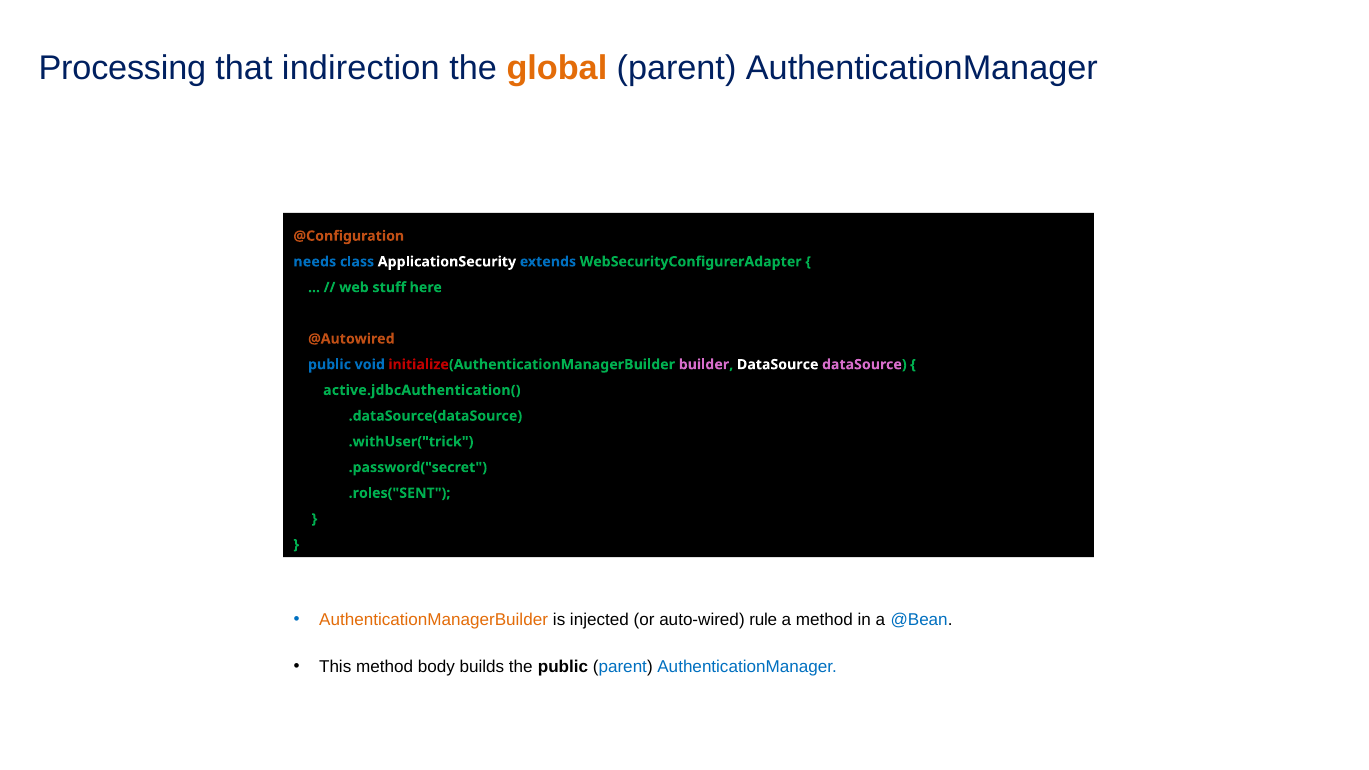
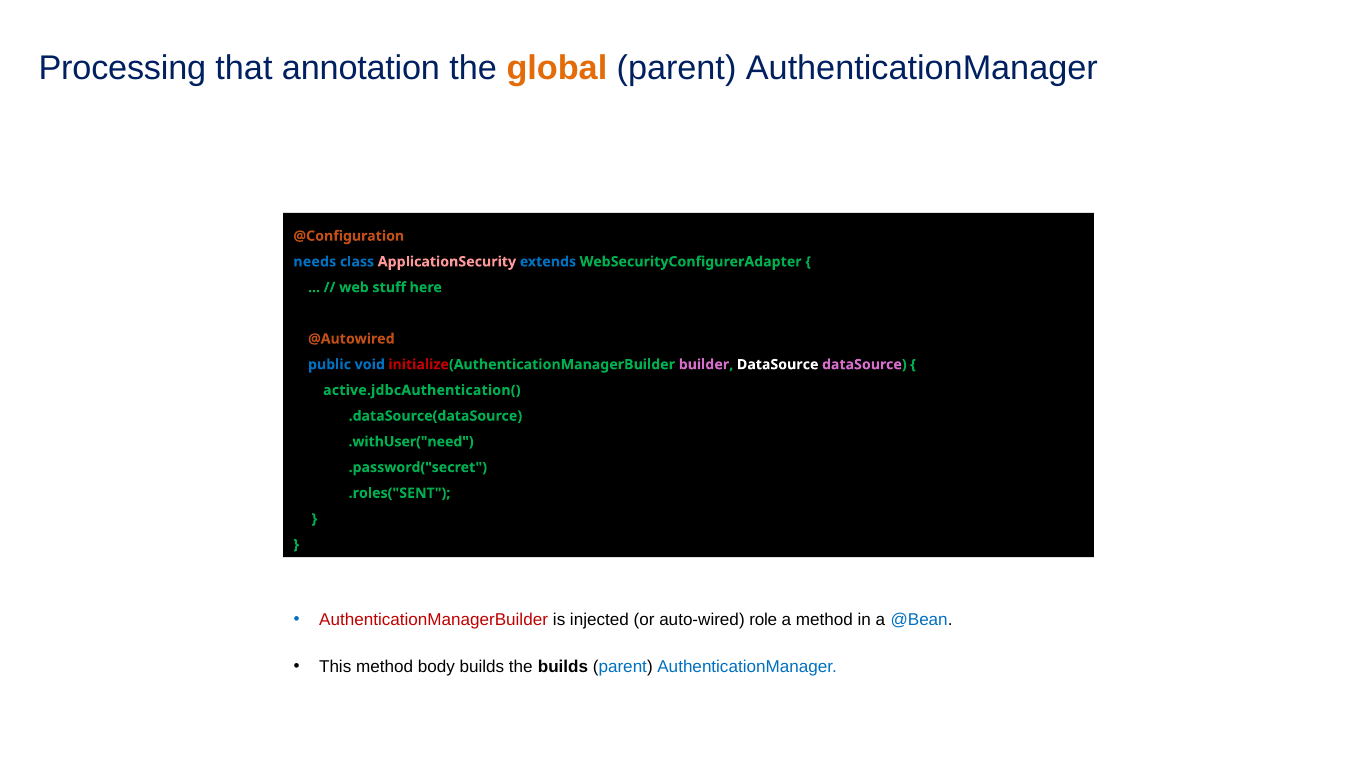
indirection: indirection -> annotation (361, 68)
ApplicationSecurity colour: white -> pink (447, 262)
.withUser("trick: .withUser("trick -> .withUser("need (411, 442)
AuthenticationManagerBuilder colour: orange -> red (434, 620)
rule: rule -> role (763, 620)
the public: public -> builds (563, 667)
